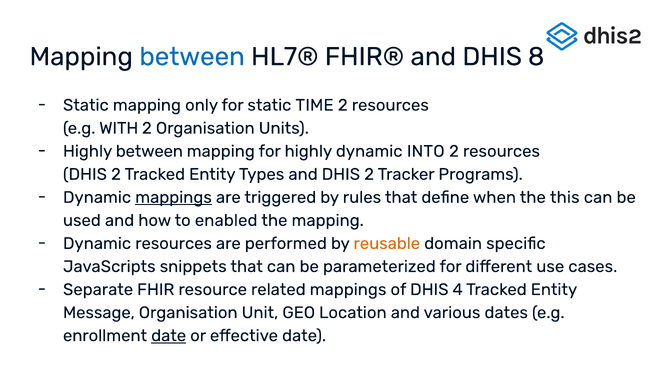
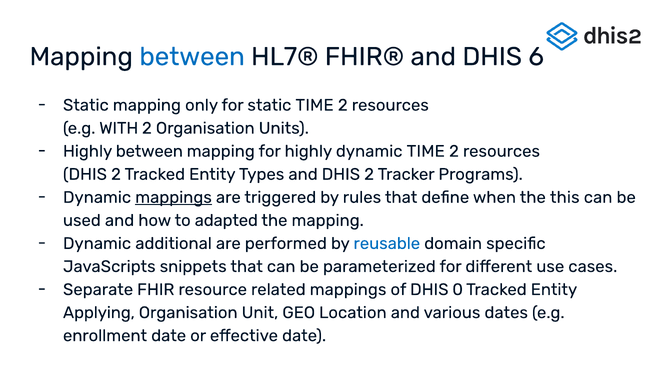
8: 8 -> 6 (536, 57)
dynamic INTO: INTO -> TIME (426, 151)
enabled: enabled -> adapted (226, 221)
Dynamic resources: resources -> additional (174, 244)
reusable colour: orange -> blue (387, 244)
4: 4 -> 0 (458, 290)
Message: Message -> Applying (99, 313)
date underline: present -> none (169, 336)
